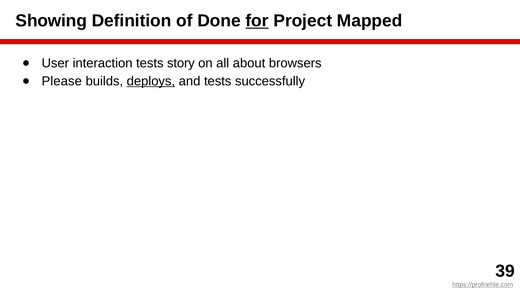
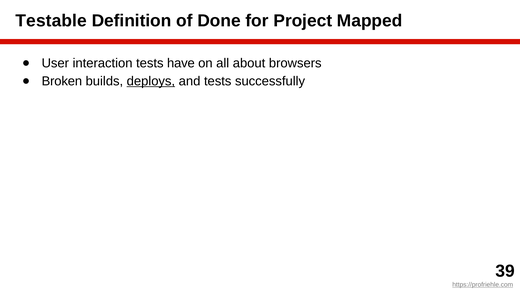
Showing: Showing -> Testable (51, 21)
for underline: present -> none (257, 21)
story: story -> have (181, 63)
Please: Please -> Broken (62, 81)
